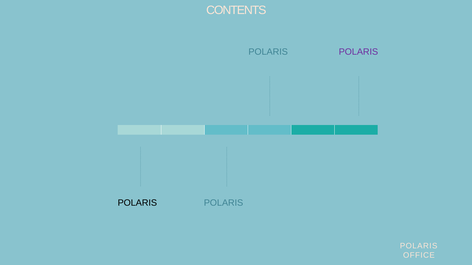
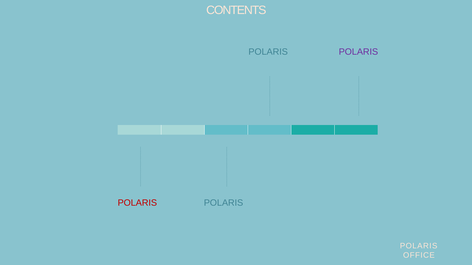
POLARIS colour: black -> red (137, 203)
